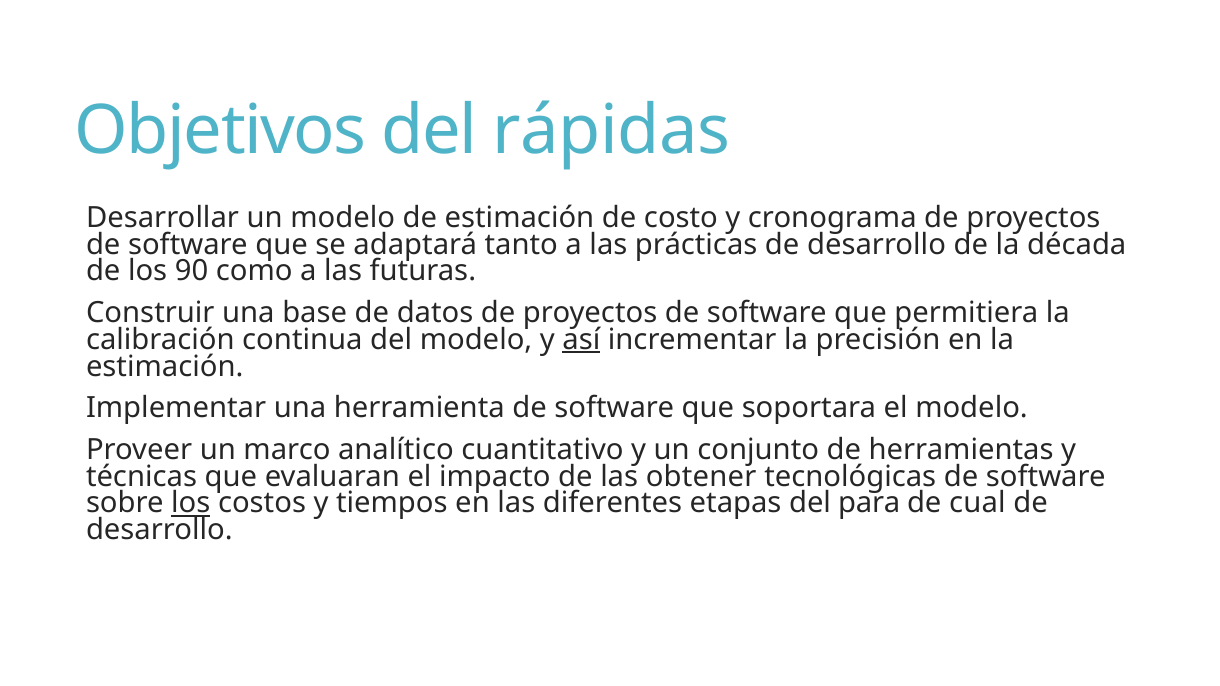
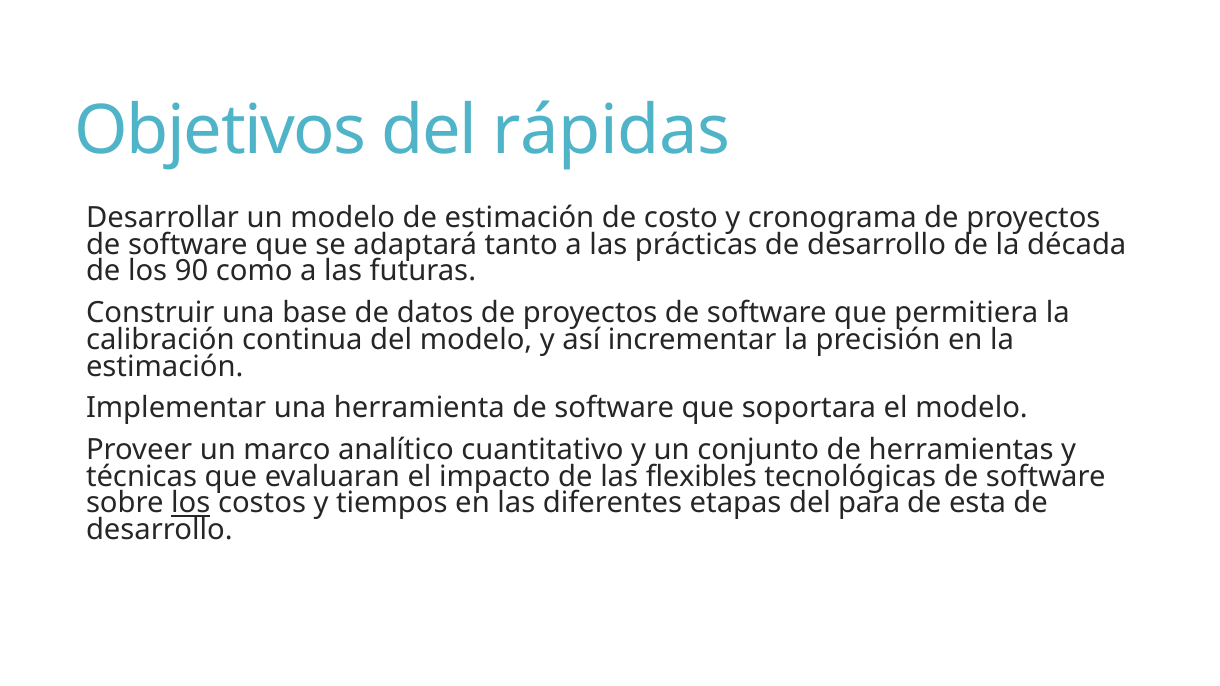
así underline: present -> none (581, 340)
obtener: obtener -> flexibles (701, 477)
cual: cual -> esta (978, 504)
